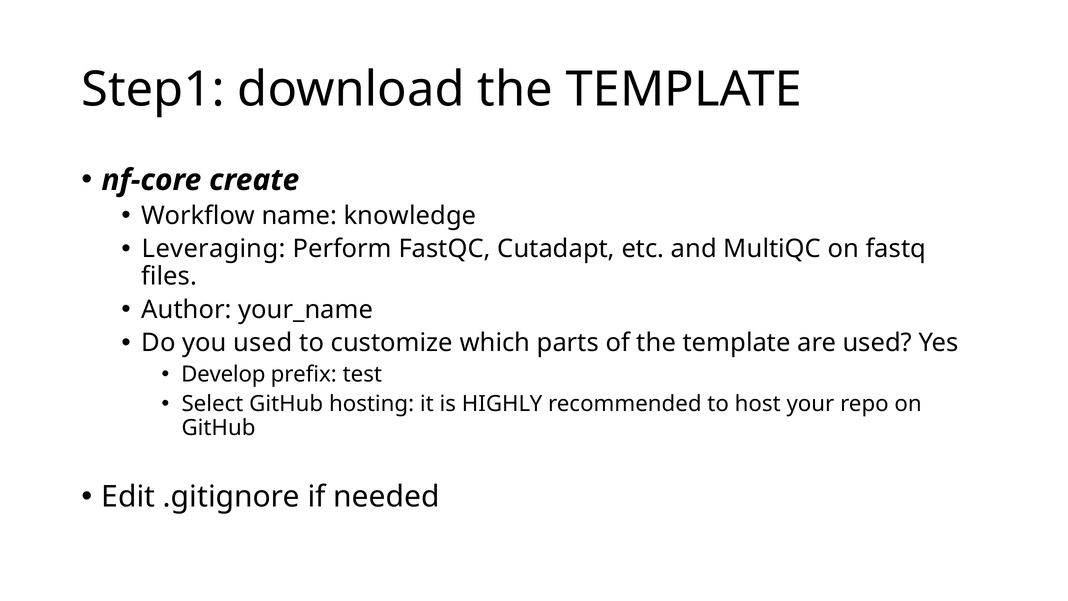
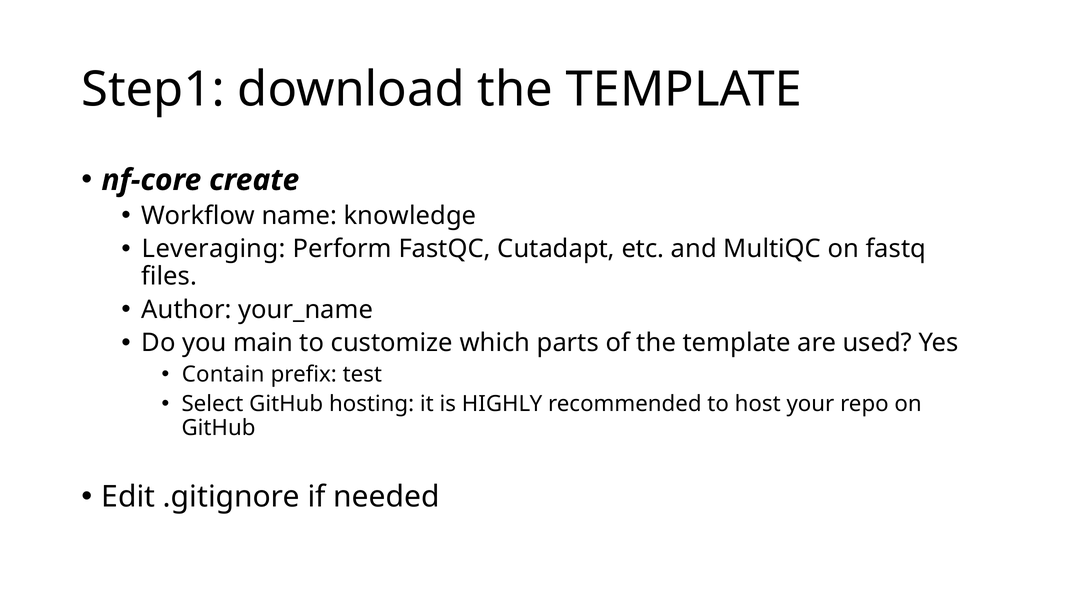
you used: used -> main (263, 343)
Develop: Develop -> Contain (223, 374)
